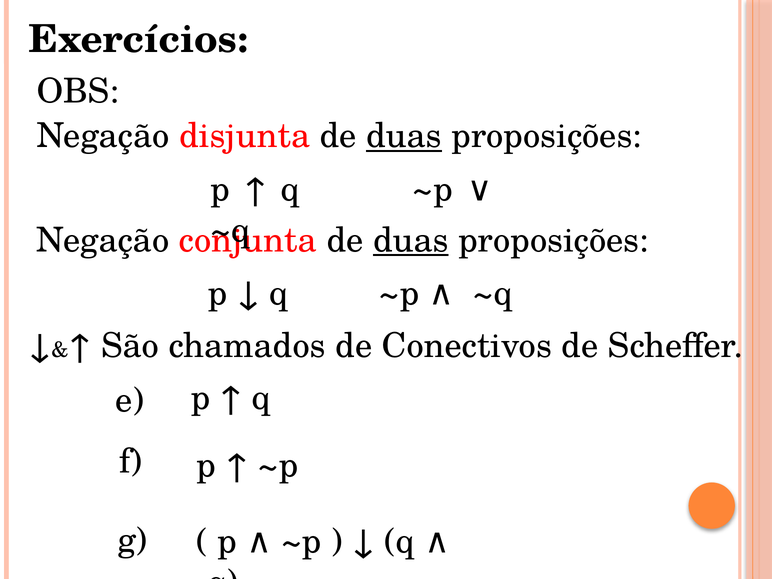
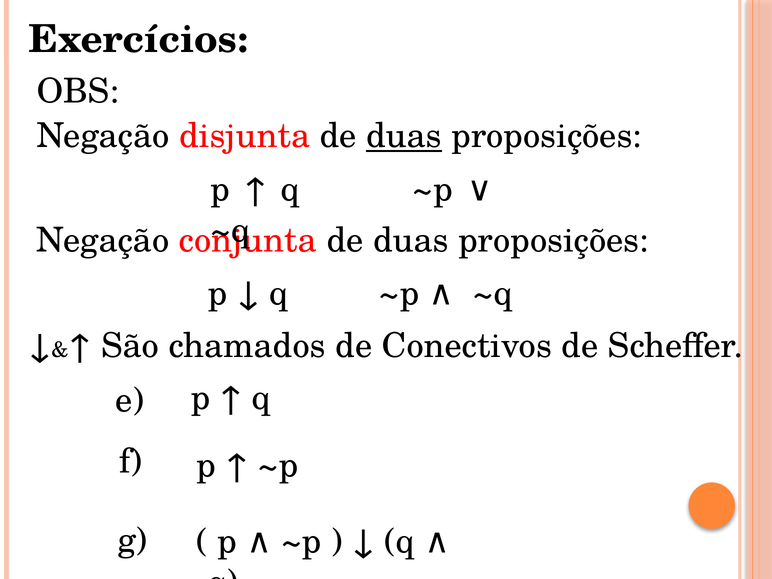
duas underline: present -> none (411, 240)
